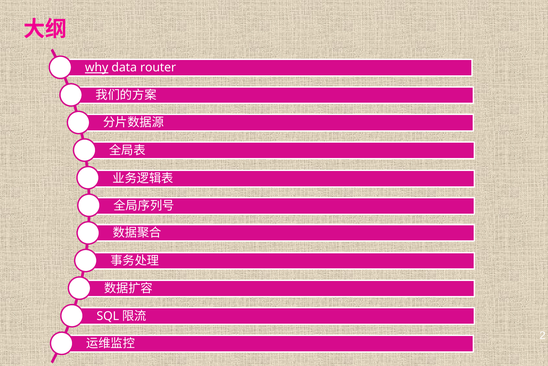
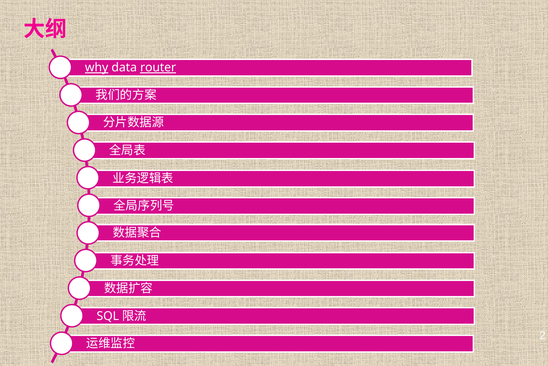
router underline: none -> present (158, 67)
